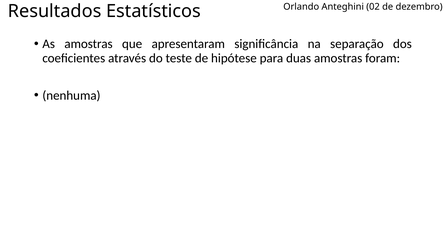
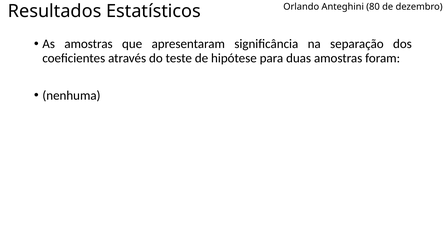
02: 02 -> 80 (373, 7)
